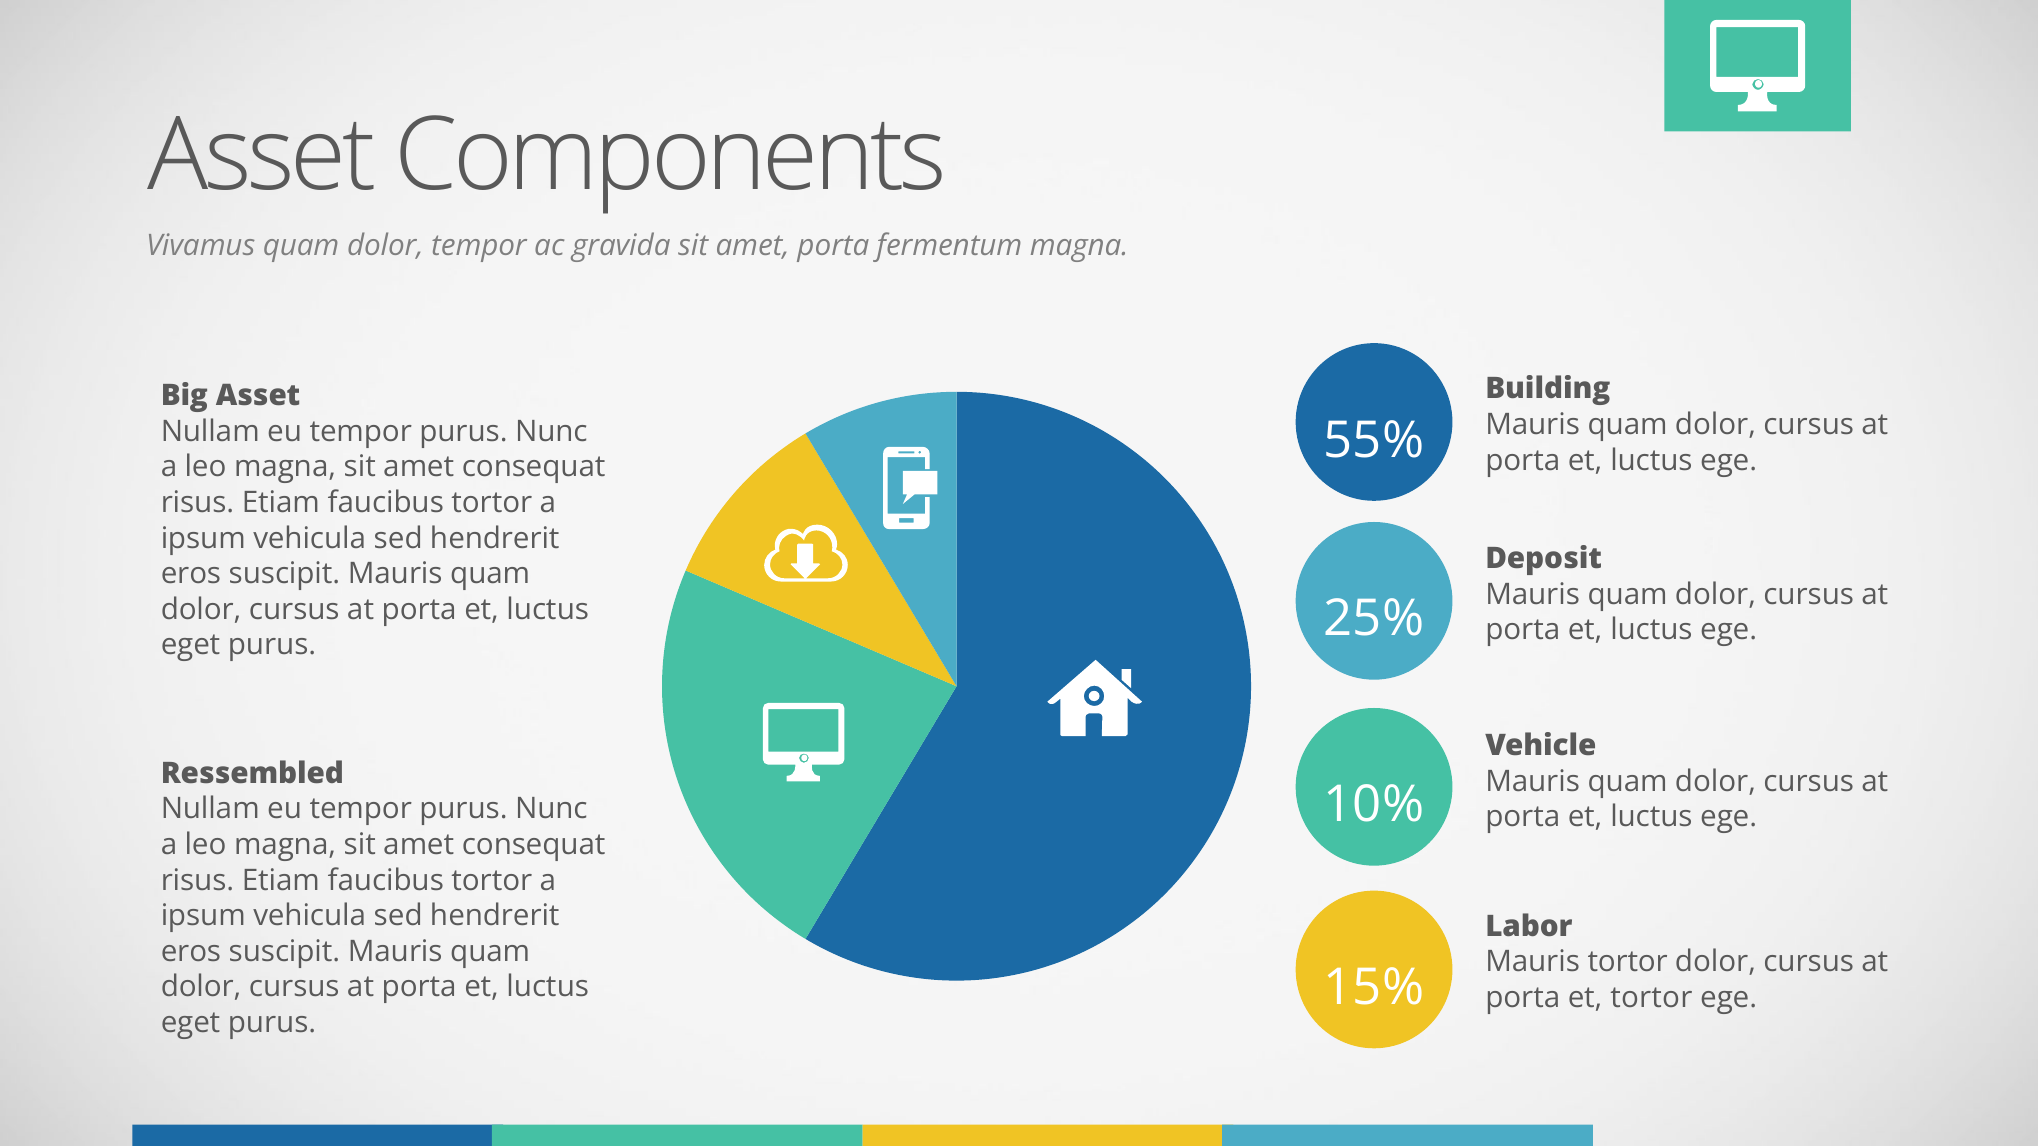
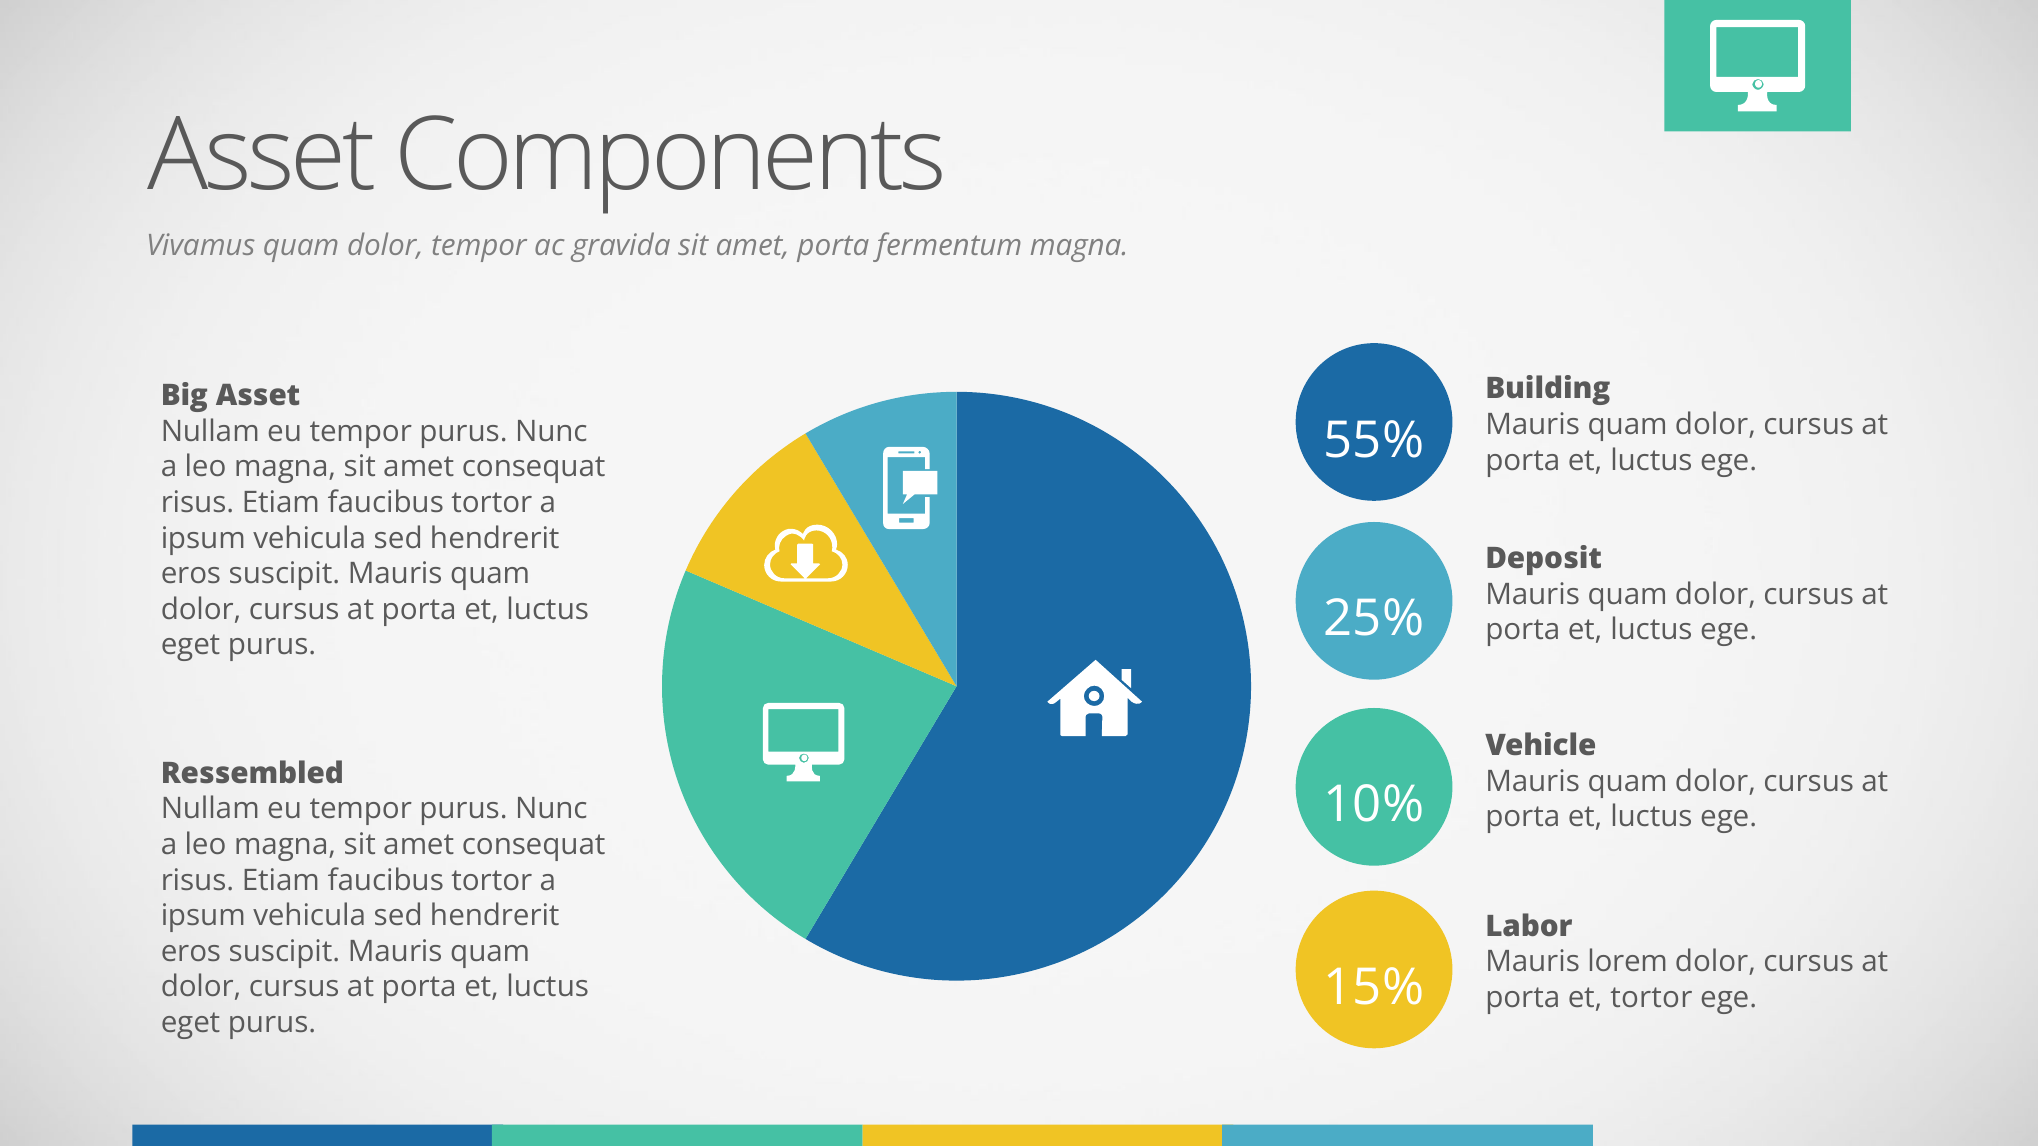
Mauris tortor: tortor -> lorem (1628, 962)
